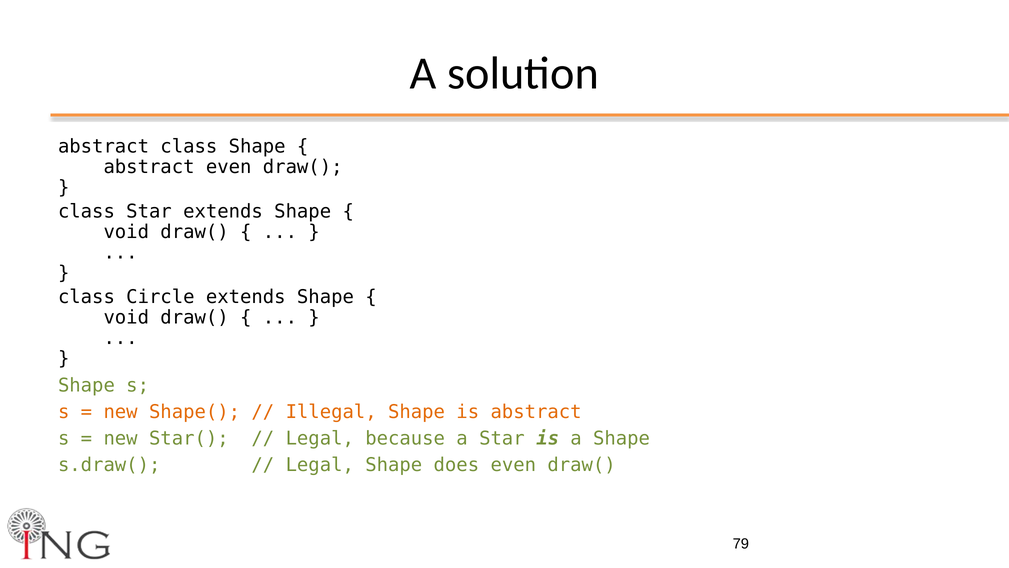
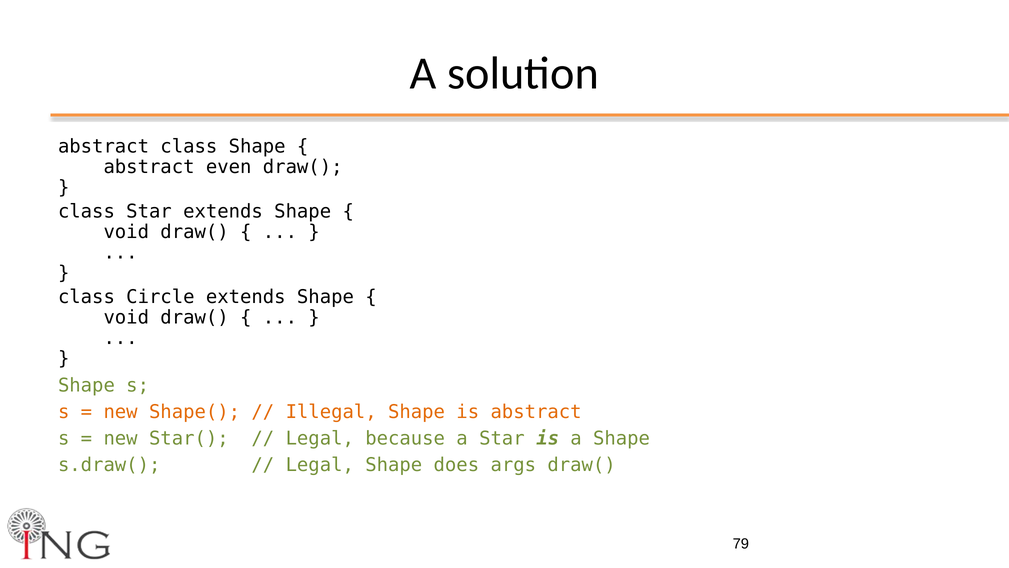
does even: even -> args (513, 465)
